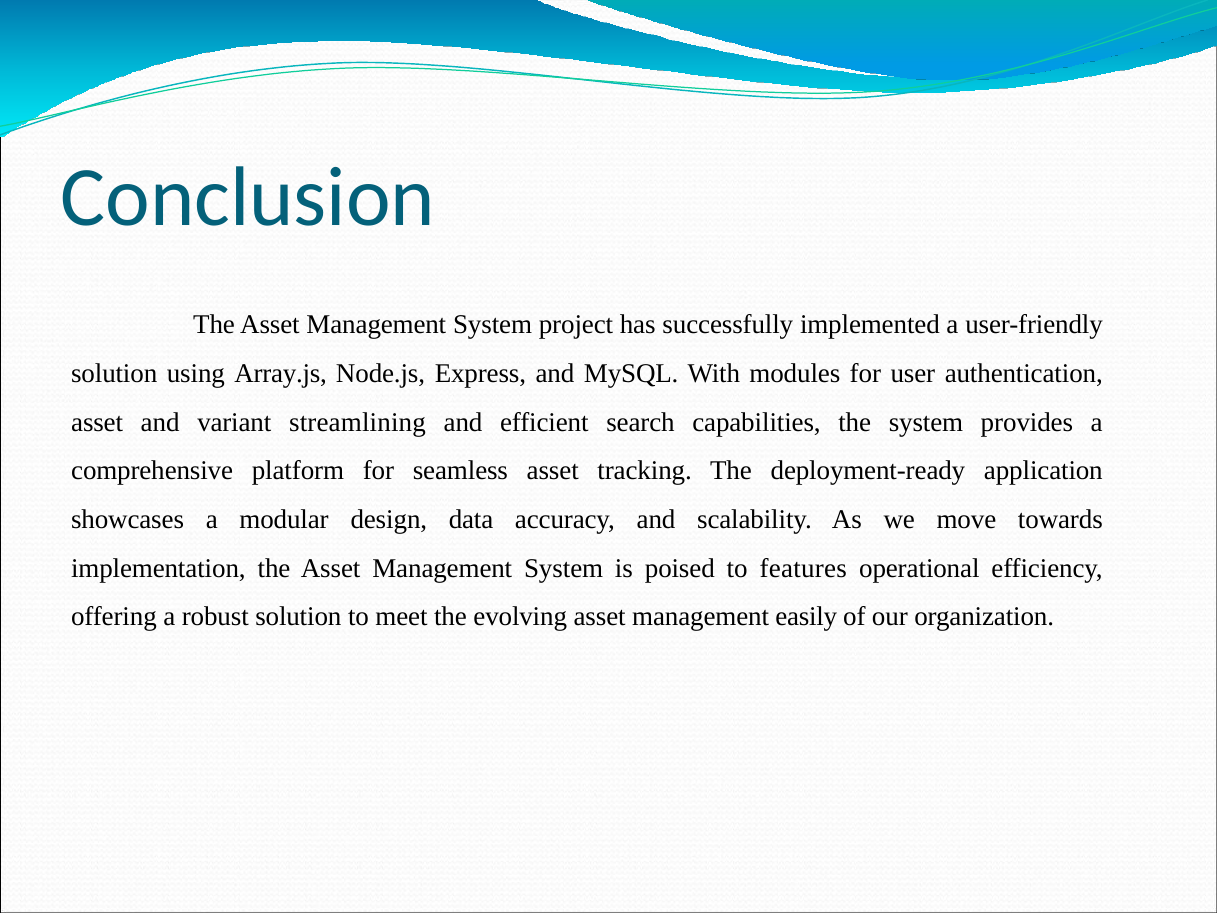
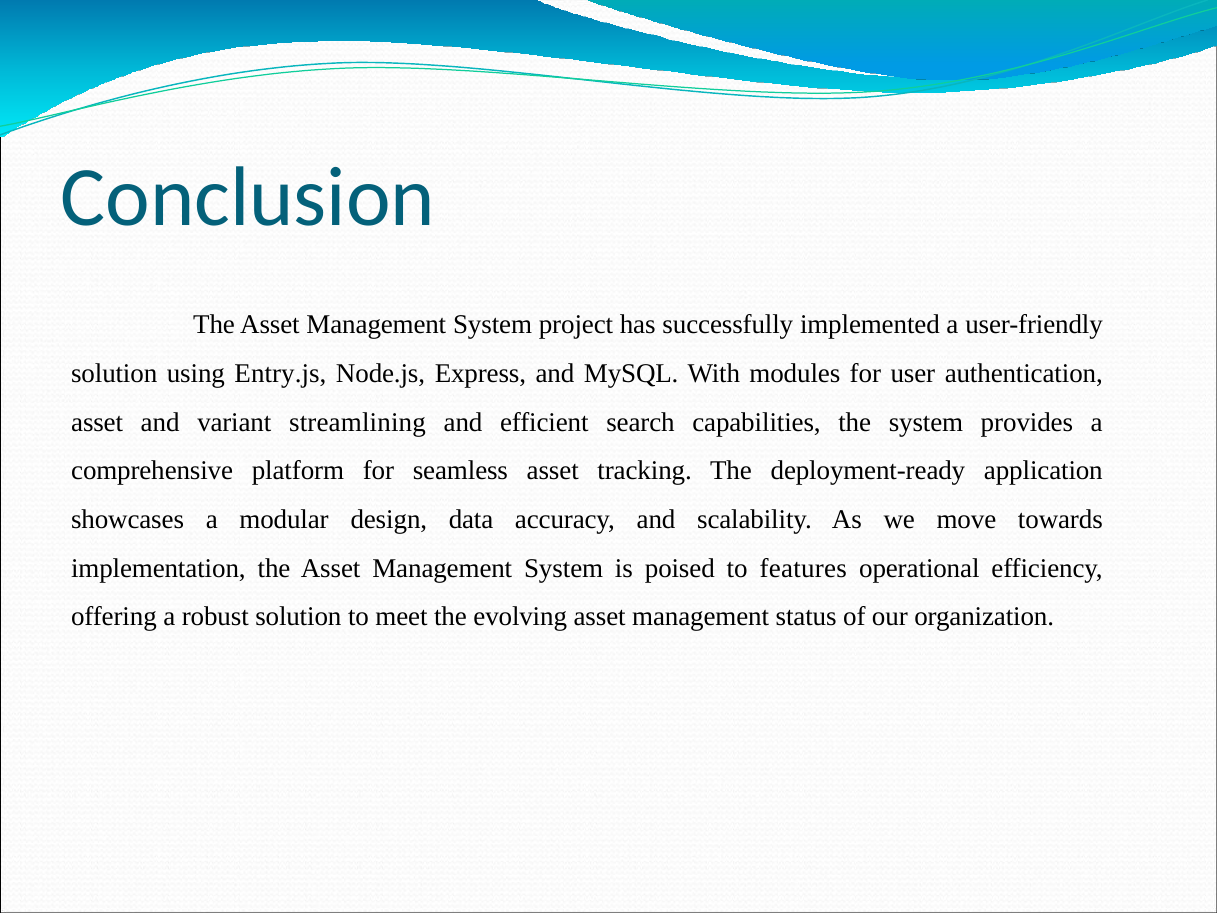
Array.js: Array.js -> Entry.js (280, 374)
easily: easily -> status (806, 617)
